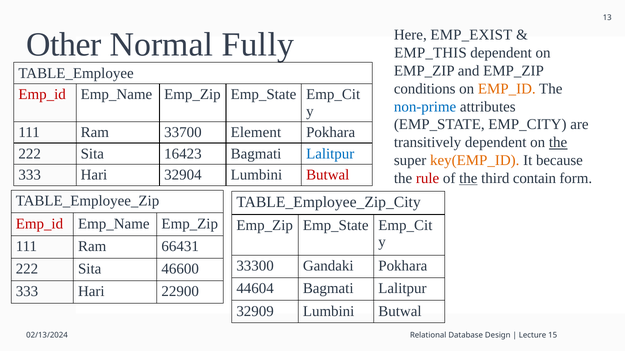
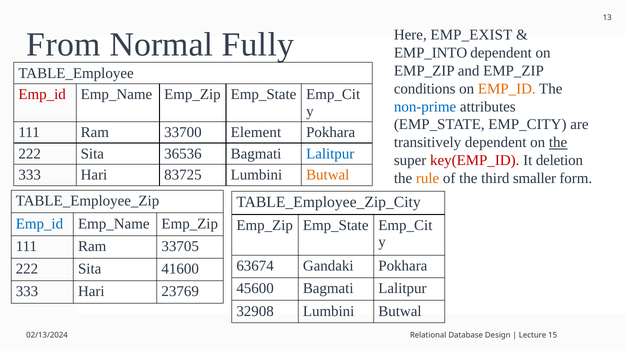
Other: Other -> From (64, 45)
EMP_THIS: EMP_THIS -> EMP_INTO (431, 53)
16423: 16423 -> 36536 (183, 154)
key(EMP_ID colour: orange -> red (475, 161)
because: because -> deletion (559, 161)
32904: 32904 -> 83725 (183, 175)
Butwal colour: red -> orange (328, 175)
rule colour: red -> orange (428, 179)
the underline: present -> none (468, 179)
contain: contain -> smaller (534, 179)
Emp_id colour: red -> blue (39, 224)
66431: 66431 -> 33705 (180, 247)
33300: 33300 -> 63674 (255, 266)
46600: 46600 -> 41600 (180, 269)
44604: 44604 -> 45600 (255, 289)
22900: 22900 -> 23769 (180, 292)
32909: 32909 -> 32908 (255, 312)
